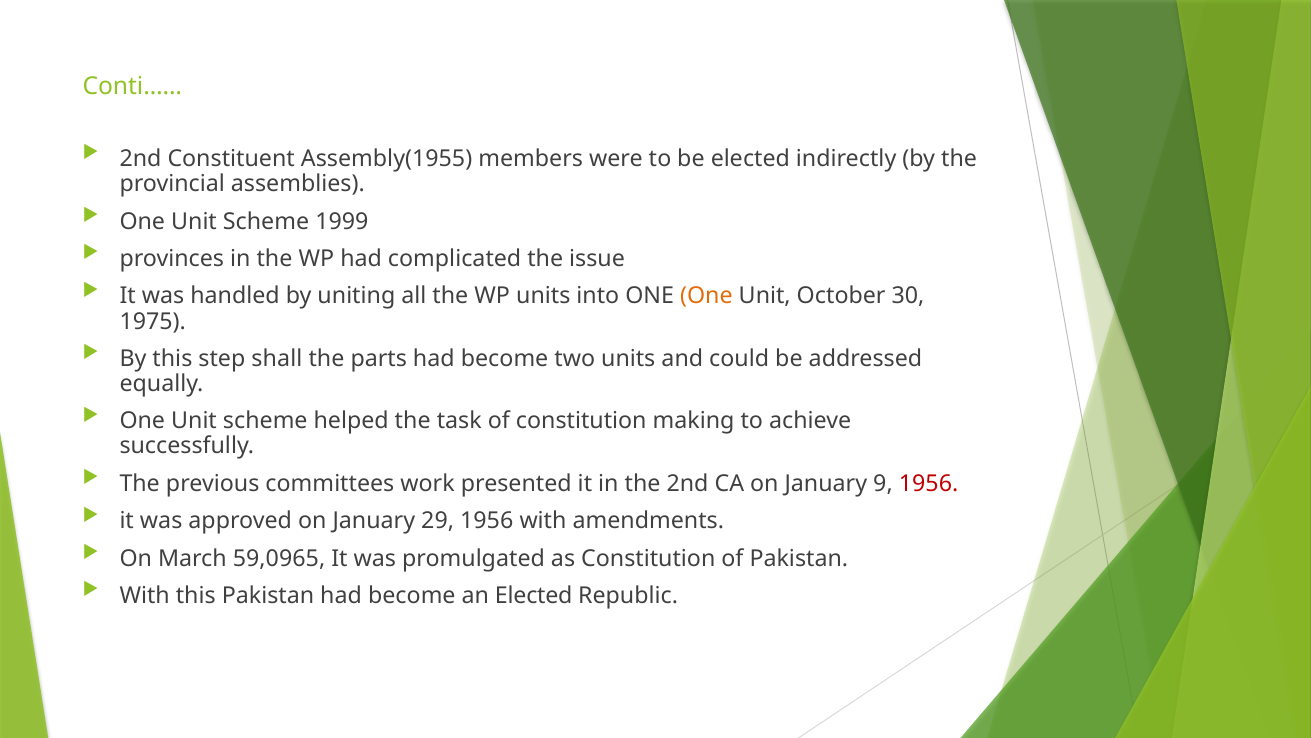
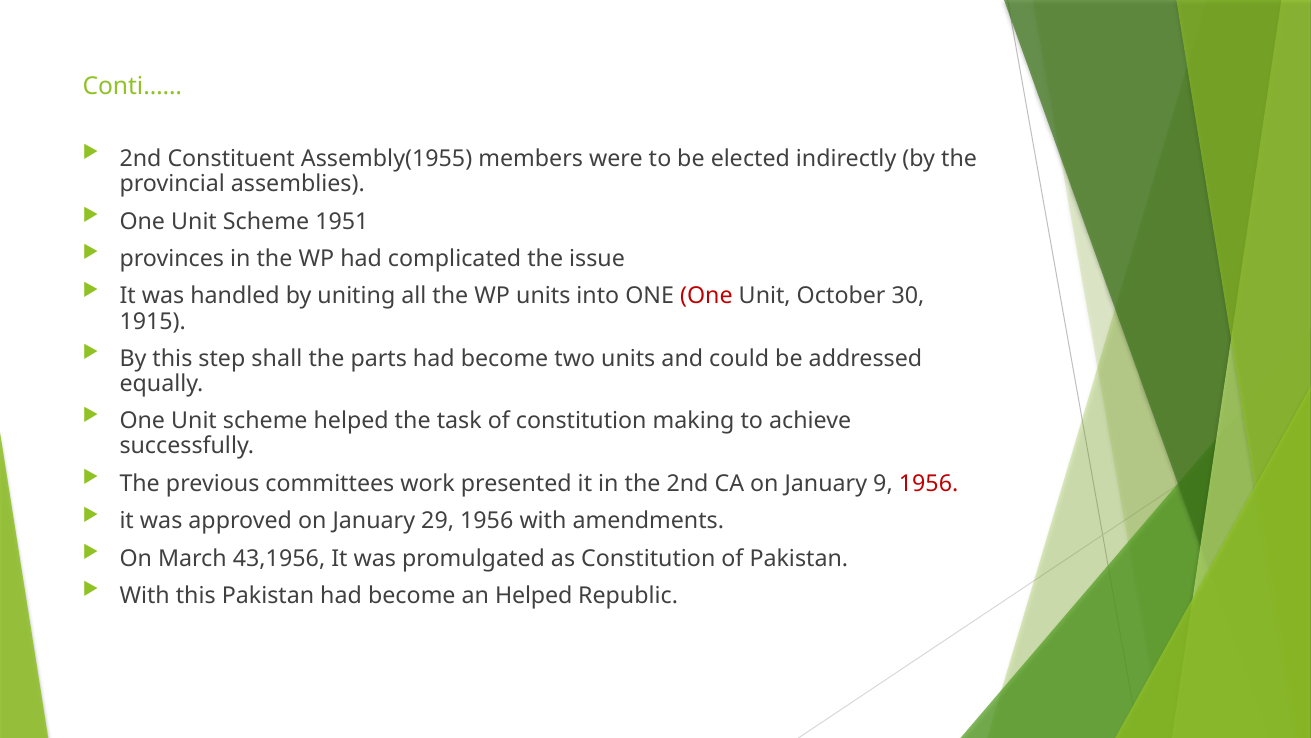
1999: 1999 -> 1951 (342, 221)
One colour: orange -> red (706, 296)
1975: 1975 -> 1915 (153, 321)
59,0965: 59,0965 -> 43,1956 (279, 558)
an Elected: Elected -> Helped (534, 595)
